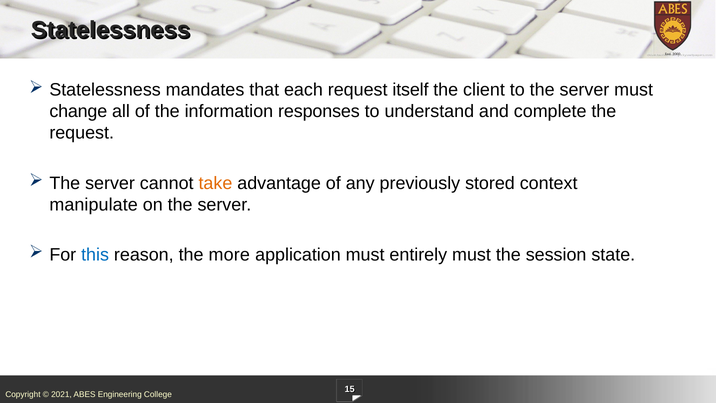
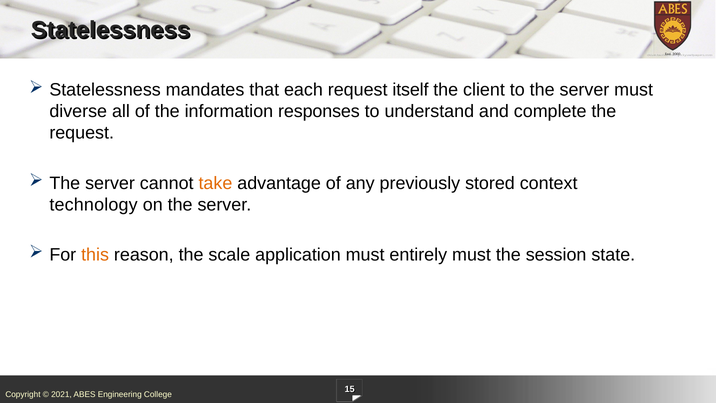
change: change -> diverse (78, 111)
manipulate: manipulate -> technology (94, 205)
this colour: blue -> orange (95, 255)
more: more -> scale (229, 255)
